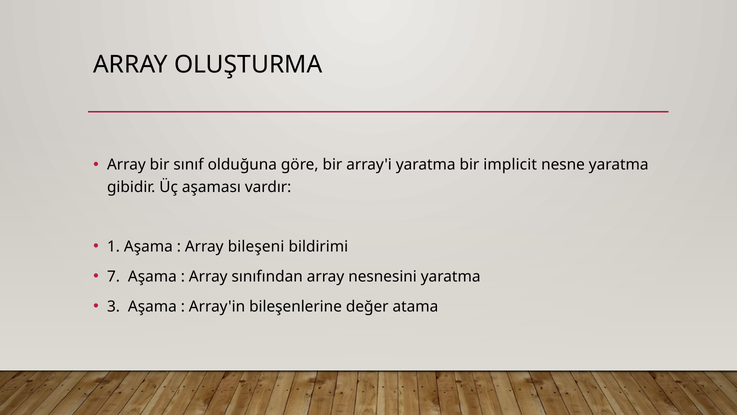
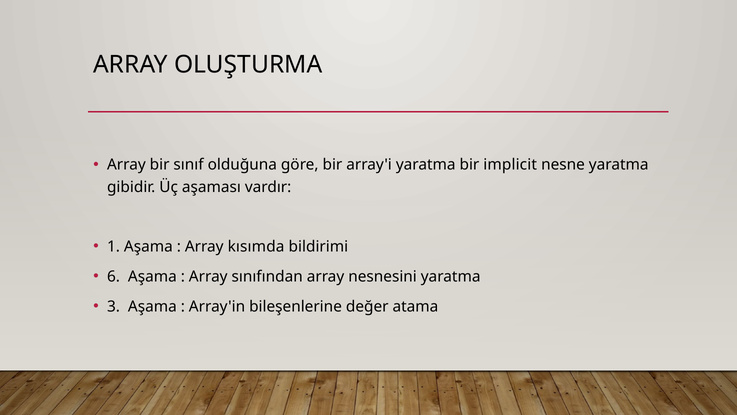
bileşeni: bileşeni -> kısımda (256, 246)
7: 7 -> 6 (114, 276)
